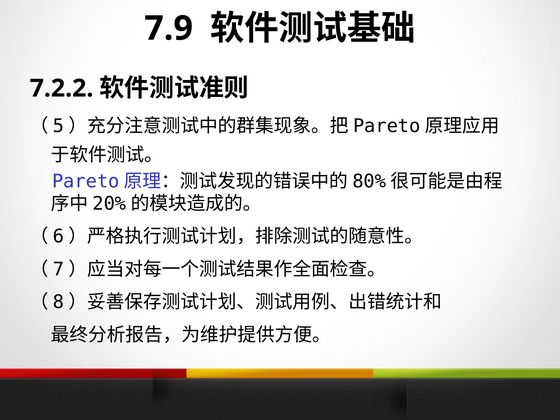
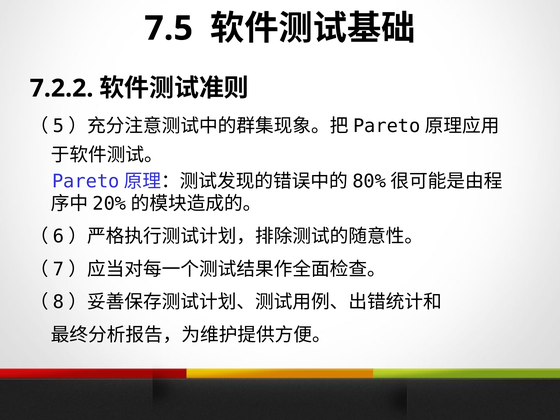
7.9: 7.9 -> 7.5 (169, 28)
